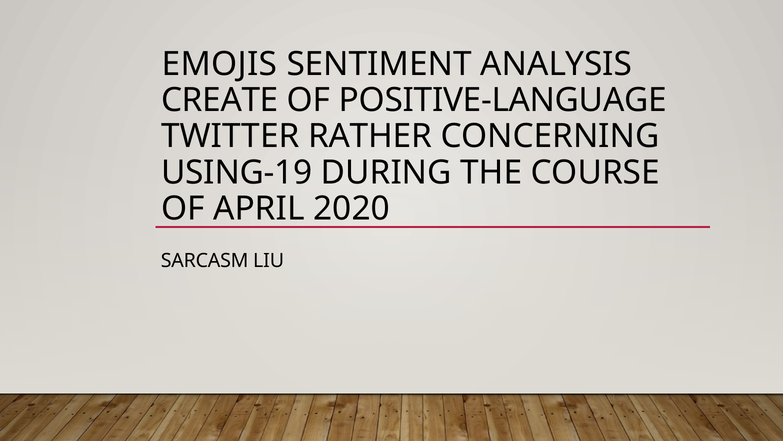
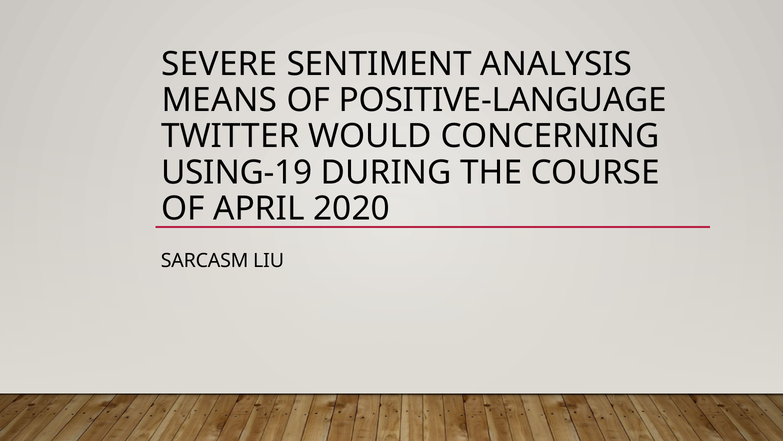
EMOJIS: EMOJIS -> SEVERE (219, 64)
CREATE: CREATE -> MEANS (219, 100)
RATHER: RATHER -> WOULD (370, 136)
